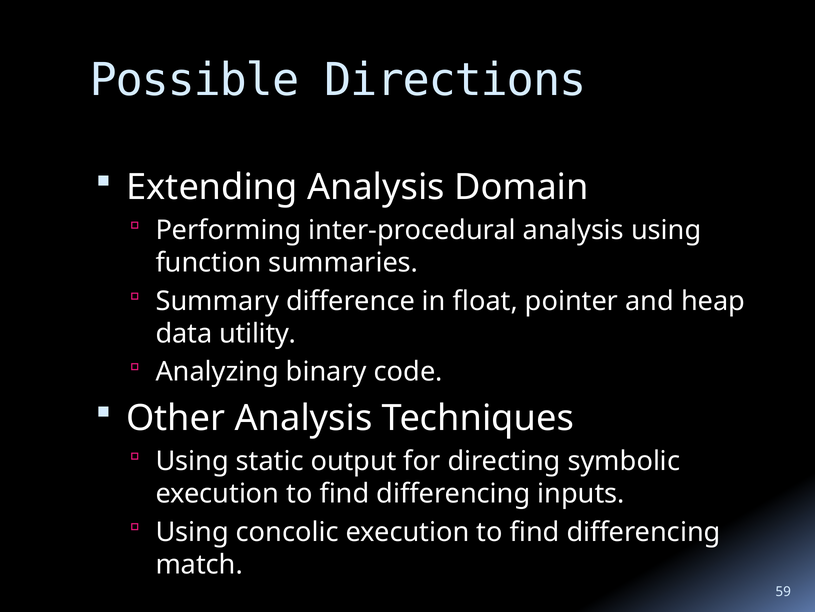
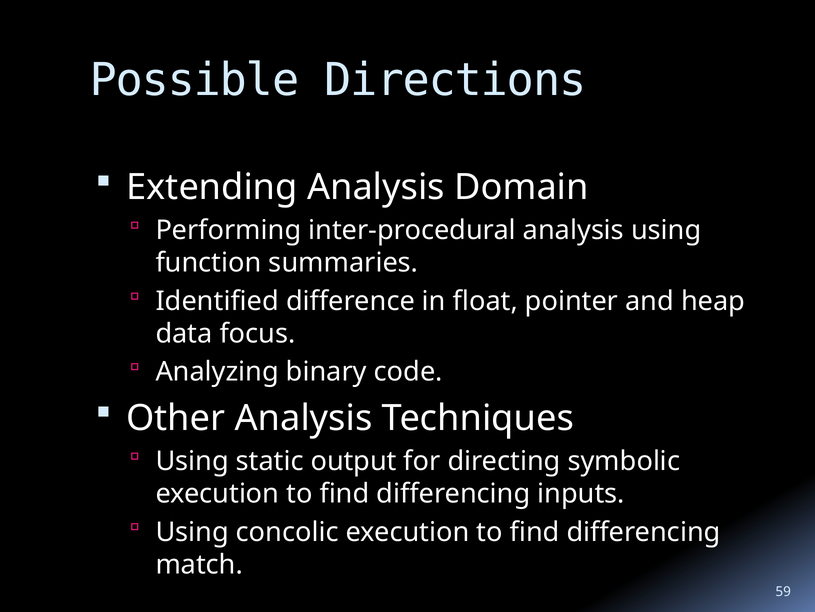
Summary: Summary -> Identified (217, 301)
utility: utility -> focus (258, 333)
